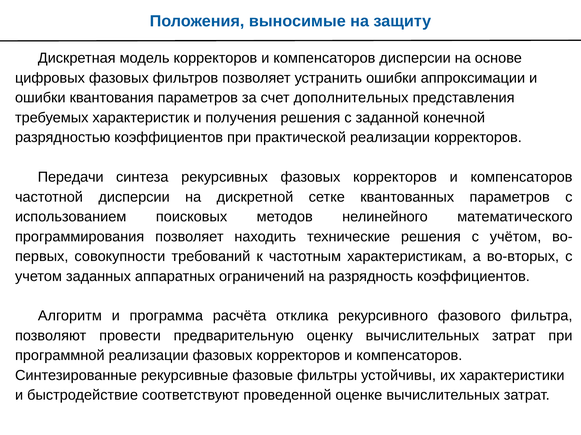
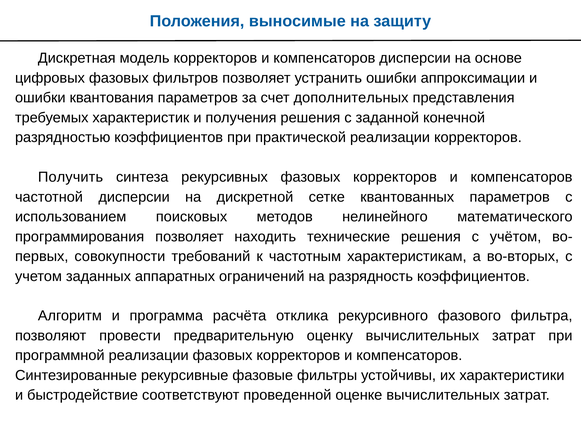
Передачи: Передачи -> Получить (71, 177)
